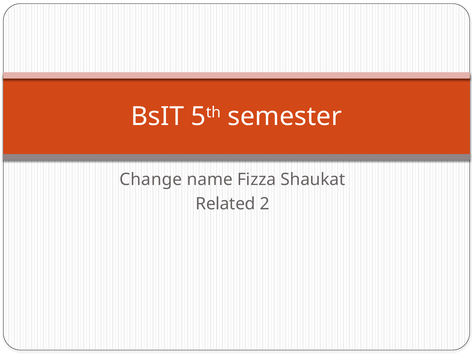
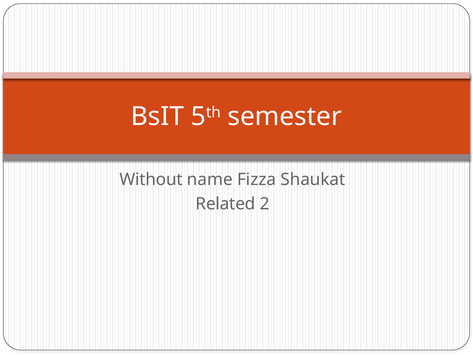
Change: Change -> Without (151, 179)
